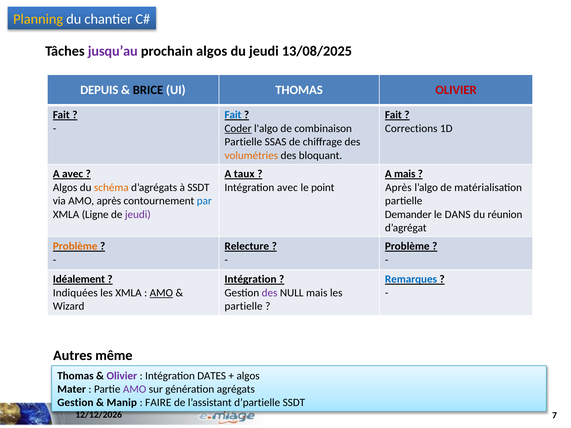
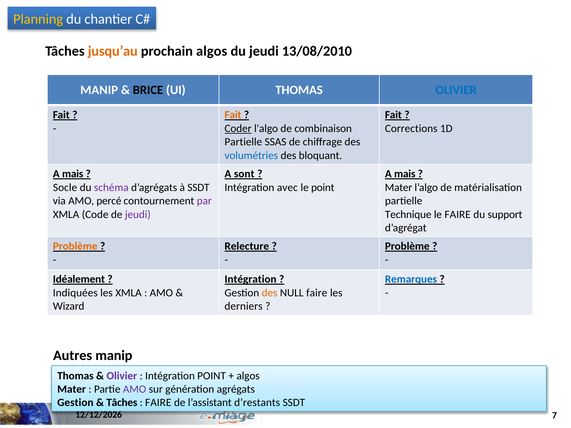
jusqu’au colour: purple -> orange (113, 51)
13/08/2025: 13/08/2025 -> 13/08/2010 (317, 51)
DEPUIS: DEPUIS -> MANIP (99, 90)
OLIVIER colour: red -> blue (456, 90)
Fait colour: blue -> orange (233, 115)
volumétries colour: orange -> blue (251, 156)
avec: avec -> mais (73, 174)
taux: taux -> sont (244, 174)
Algos: Algos -> Socle (65, 188)
schéma colour: orange -> purple (111, 188)
Après: Après -> Mater (399, 188)
AMO après: après -> percé (109, 201)
par colour: blue -> purple (204, 201)
Ligne: Ligne -> Code (95, 215)
Demander: Demander -> Technique (408, 215)
le DANS: DANS -> FAIRE (458, 215)
réunion: réunion -> support (505, 215)
AMO underline: present -> none (161, 293)
des colour: purple -> orange (270, 293)
NULL mais: mais -> faire (317, 293)
partielle: partielle -> derniers (244, 306)
Autres même: même -> manip (114, 356)
Intégration DATES: DATES -> POINT (212, 376)
Manip: Manip -> Tâches (122, 403)
d’partielle: d’partielle -> d’restants (257, 403)
